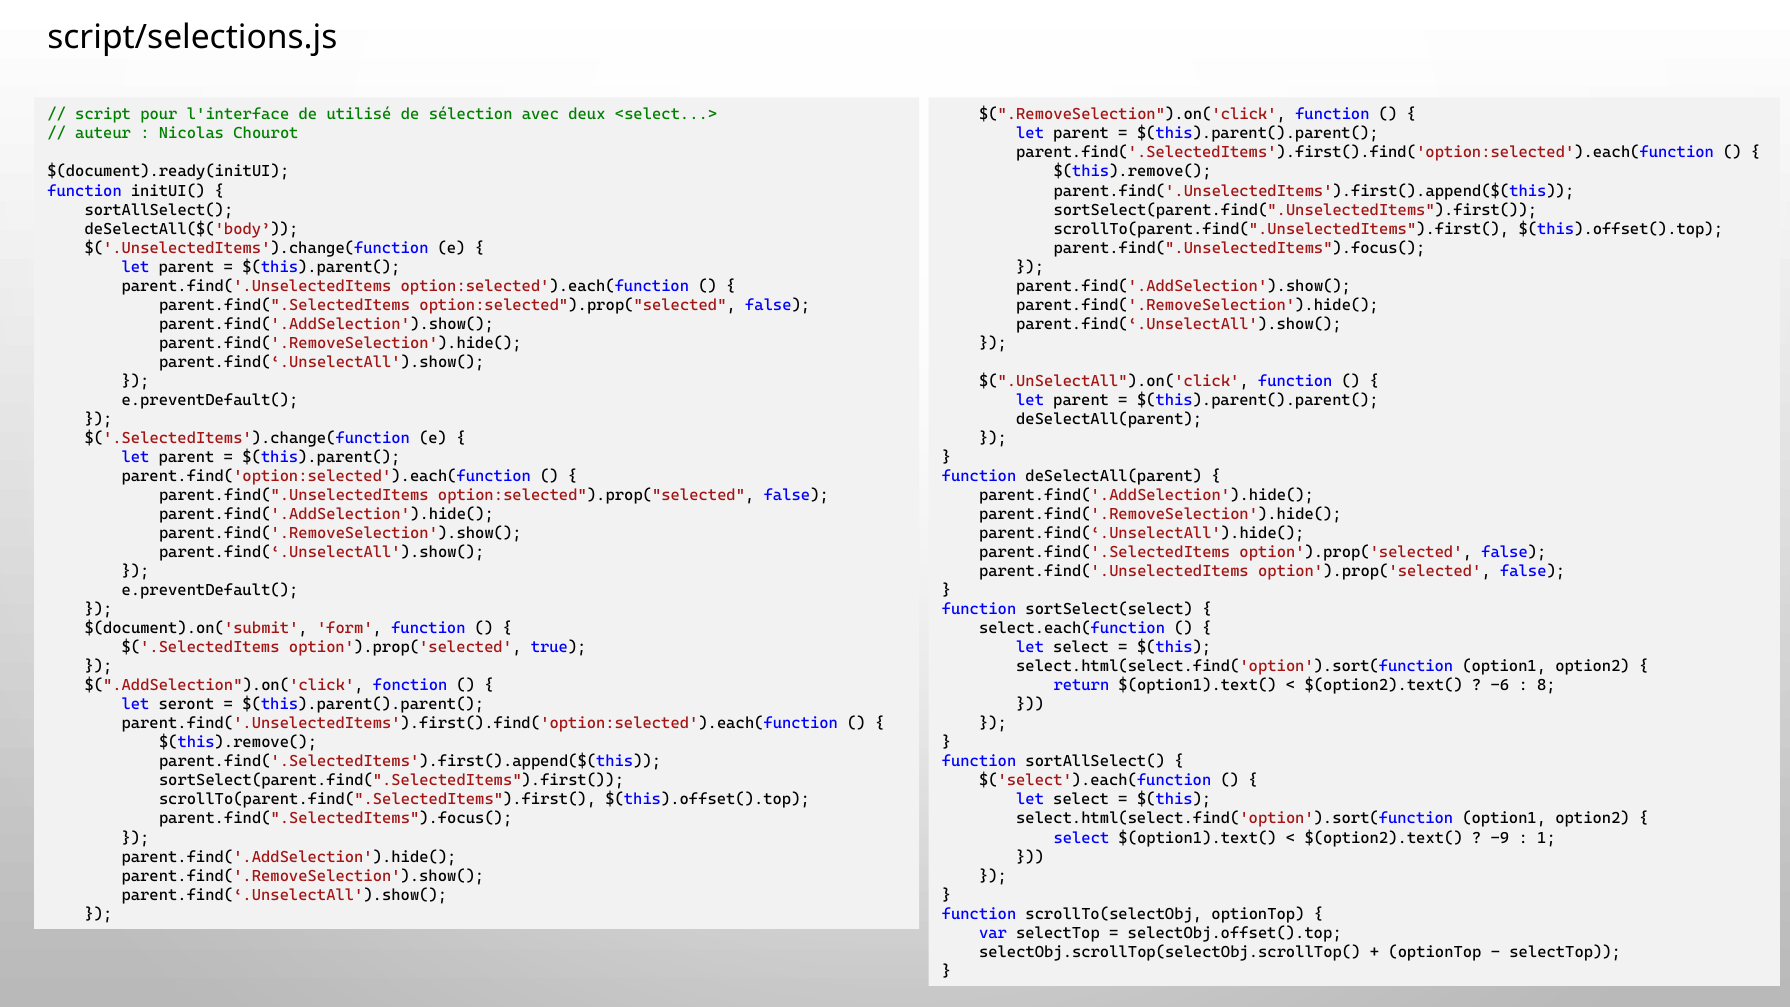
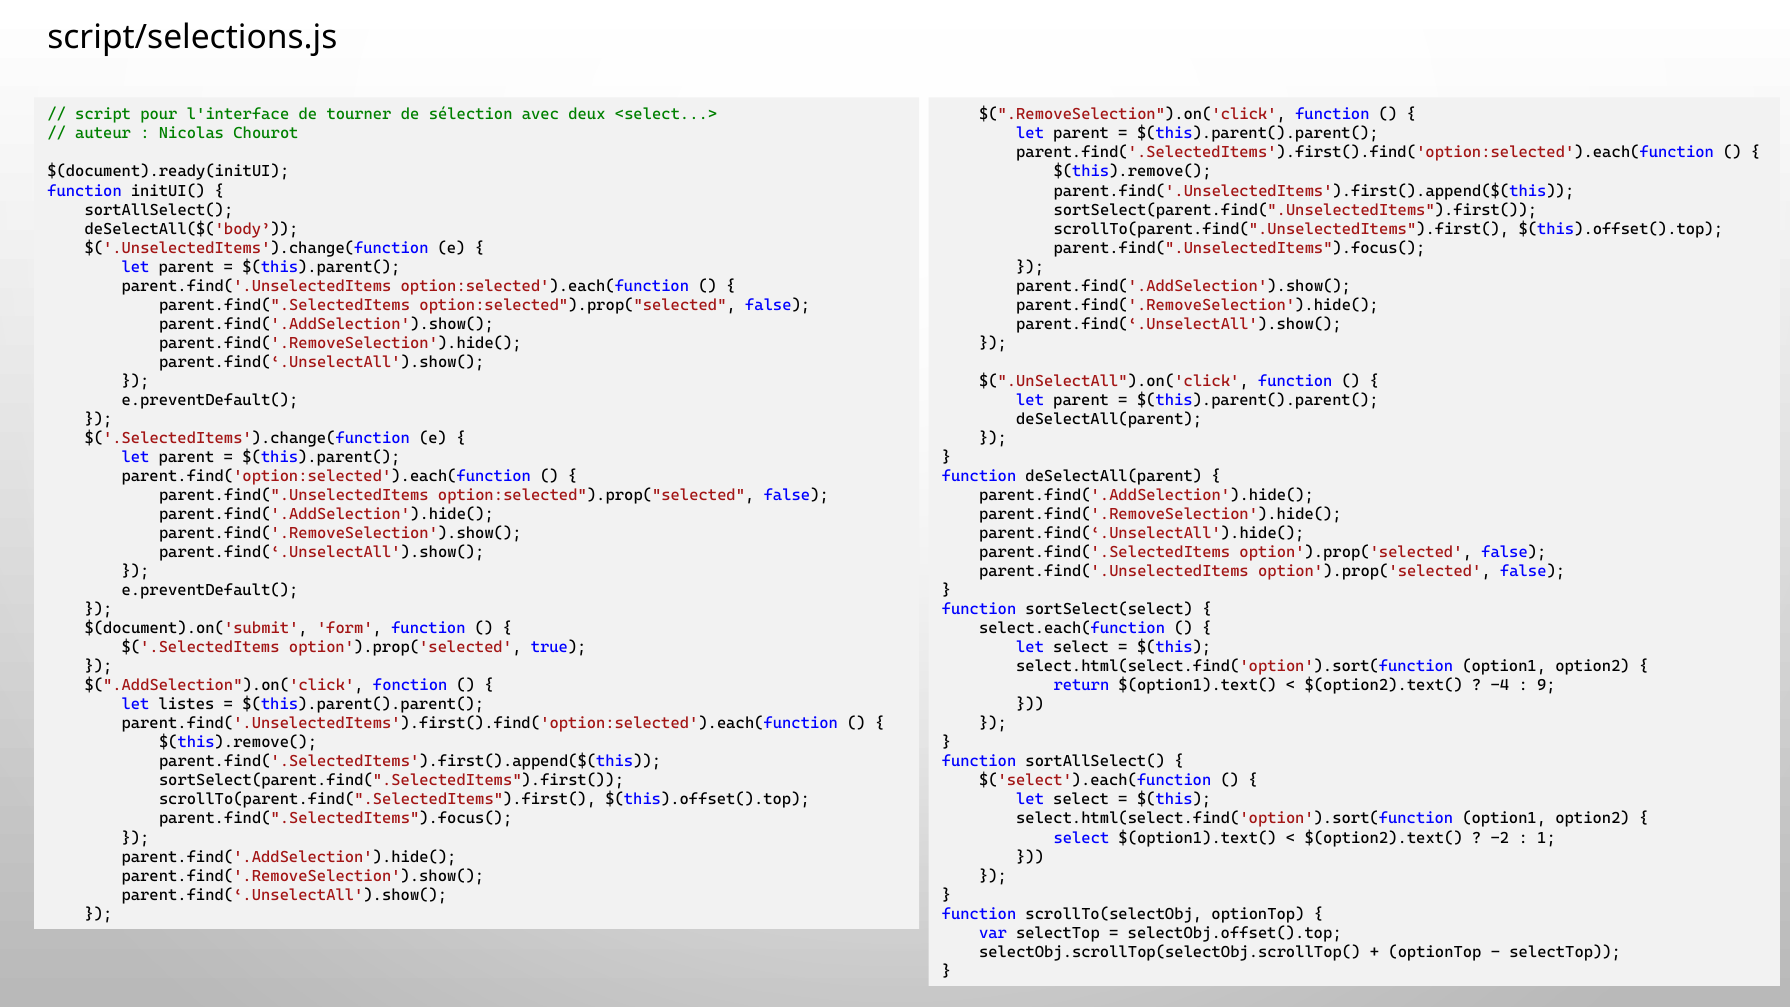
utilisé: utilisé -> tourner (359, 115)
-6: -6 -> -4 (1500, 685)
8: 8 -> 9 (1546, 685)
seront: seront -> listes (186, 704)
-9: -9 -> -2 (1500, 838)
